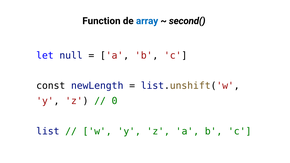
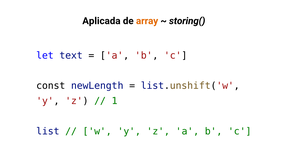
Function: Function -> Aplicada (101, 21)
array colour: blue -> orange (147, 21)
second(: second( -> storing( (187, 21)
null: null -> text (71, 55)
0: 0 -> 1 (115, 101)
